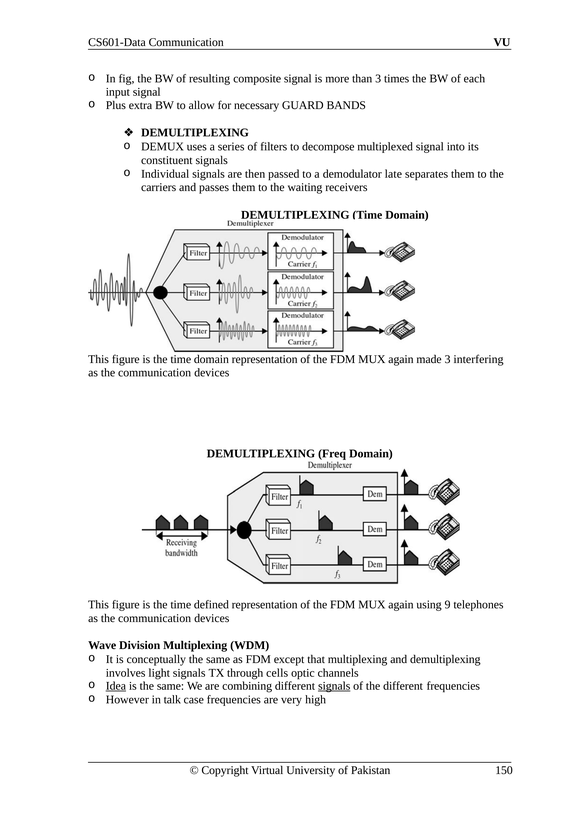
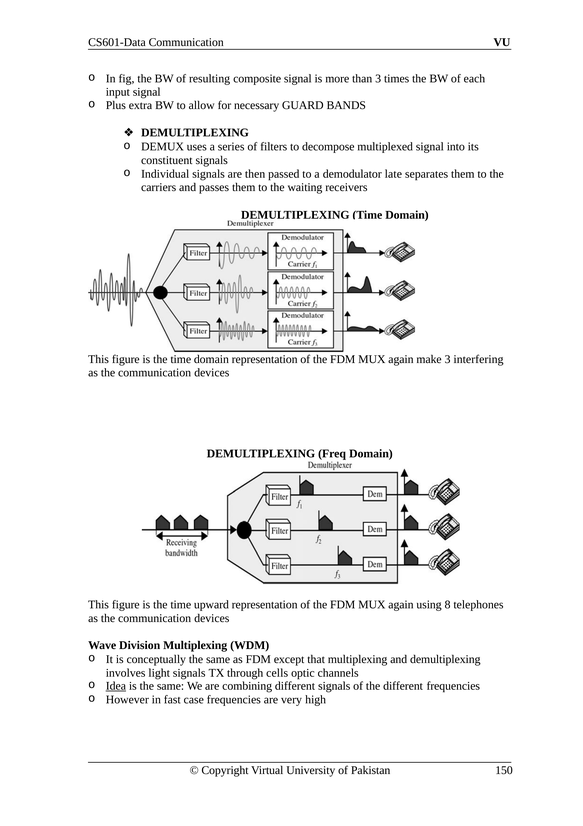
made: made -> make (429, 359)
defined: defined -> upward (211, 604)
9: 9 -> 8 (448, 604)
signals underline: present -> none (334, 685)
talk: talk -> fast (172, 699)
